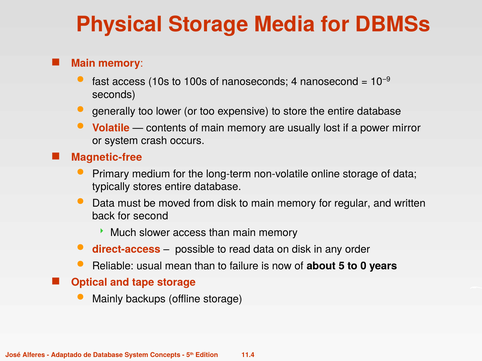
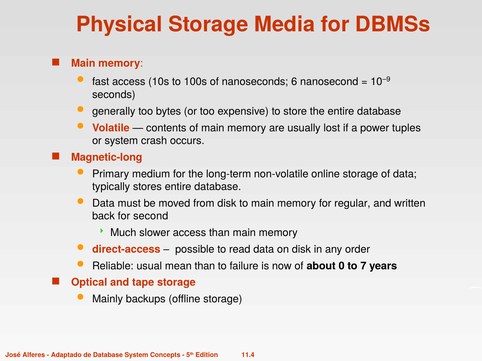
4: 4 -> 6 (294, 82)
lower: lower -> bytes (169, 111)
mirror: mirror -> tuples (406, 128)
Magnetic-free: Magnetic-free -> Magnetic-long (107, 157)
5: 5 -> 0 (342, 266)
0: 0 -> 7 (363, 266)
